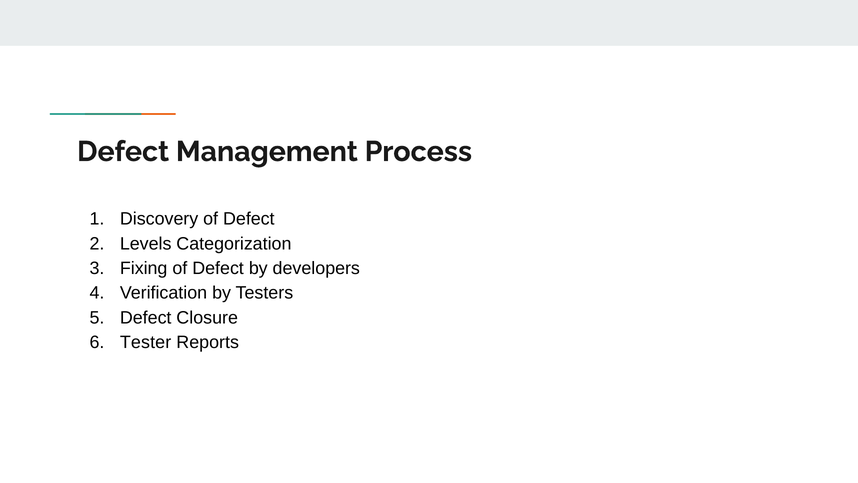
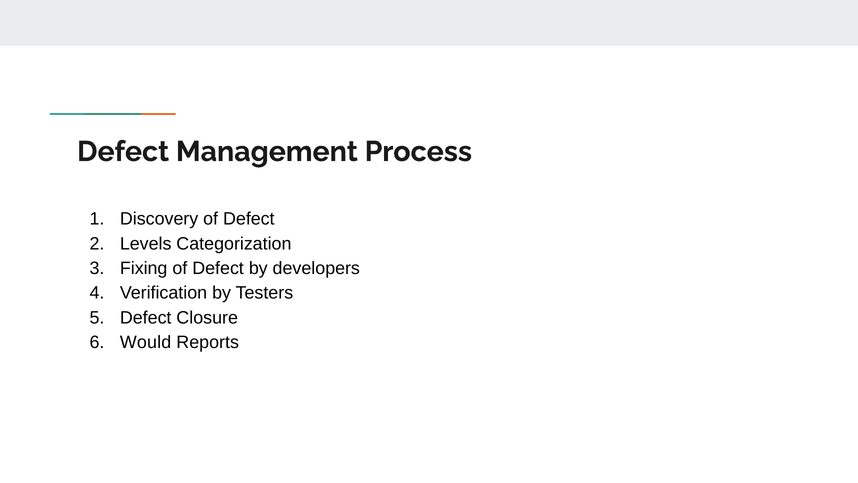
Tester: Tester -> Would (146, 342)
